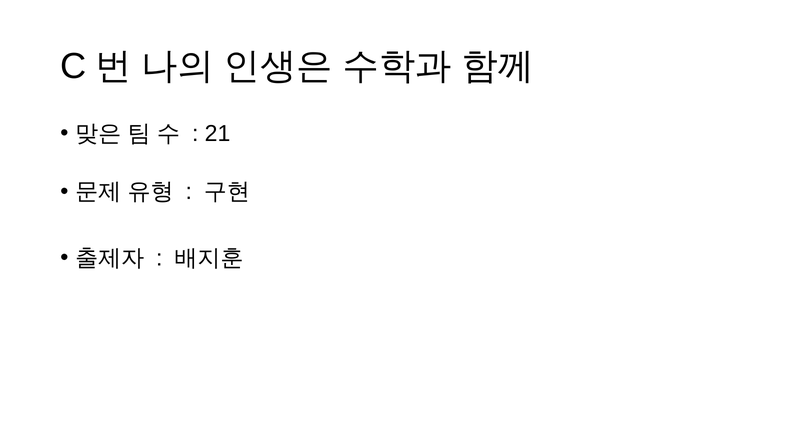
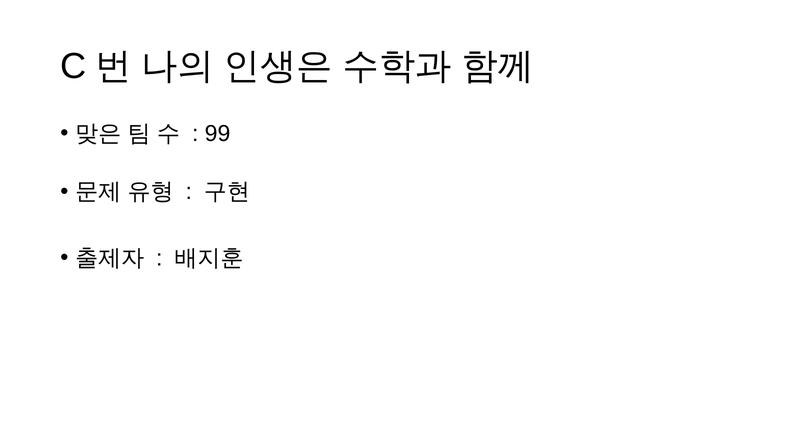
21: 21 -> 99 (218, 134)
